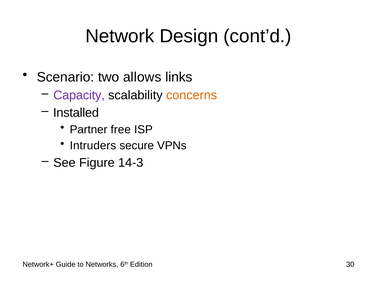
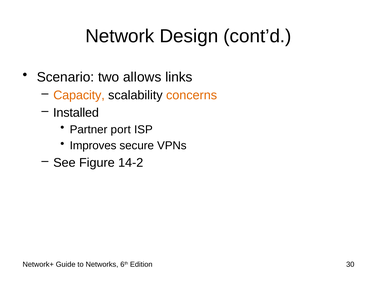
Capacity colour: purple -> orange (79, 95)
free: free -> port (121, 129)
Intruders: Intruders -> Improves (93, 146)
14-3: 14-3 -> 14-2 (131, 163)
